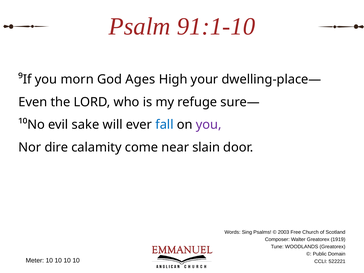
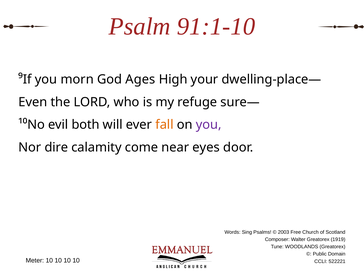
sake: sake -> both (86, 125)
fall colour: blue -> orange (164, 125)
slain: slain -> eyes (206, 147)
